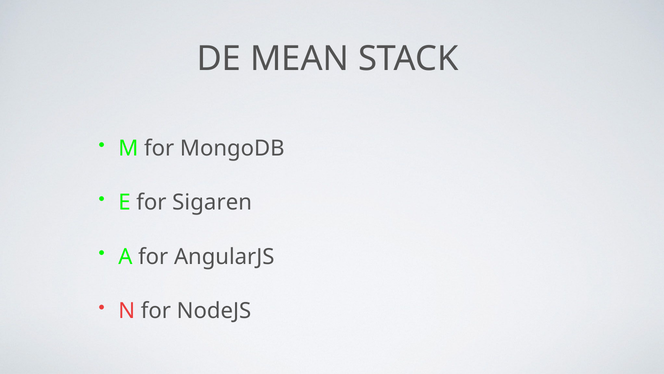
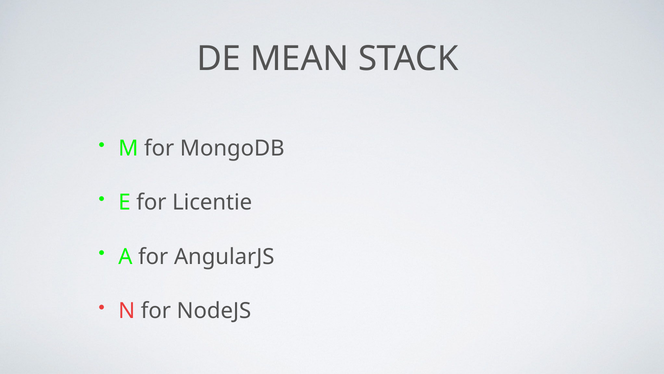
Sigaren: Sigaren -> Licentie (212, 202)
